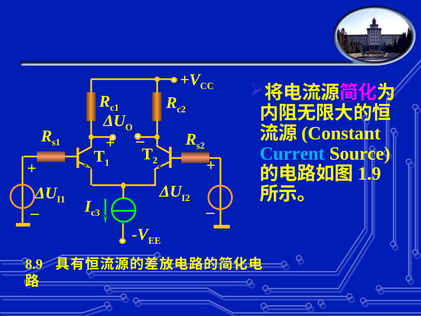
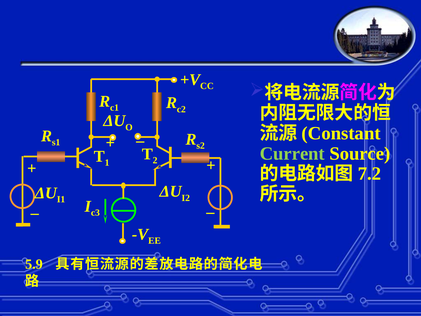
Current colour: light blue -> light green (292, 153)
1.9: 1.9 -> 7.2 (370, 174)
8.9: 8.9 -> 5.9 (34, 264)
